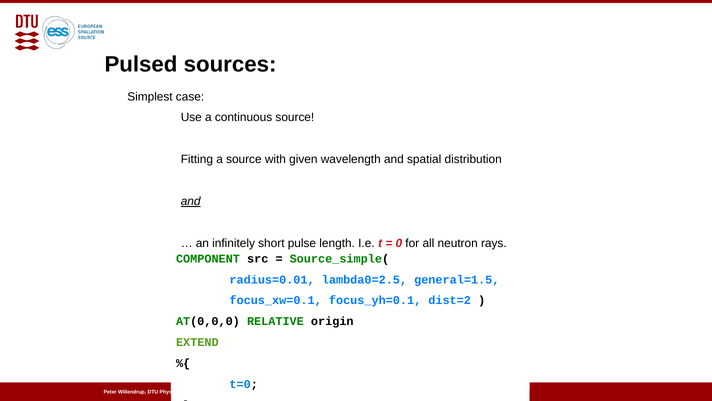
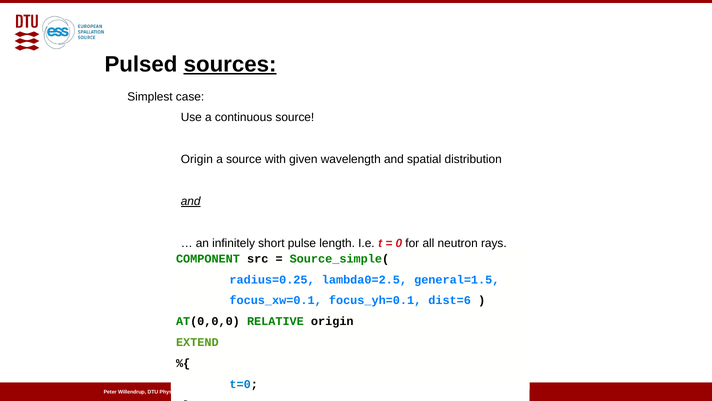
sources underline: none -> present (230, 64)
Fitting: Fitting -> Origin (197, 159)
radius=0.01: radius=0.01 -> radius=0.25 (272, 280)
dist=2: dist=2 -> dist=6 (450, 300)
